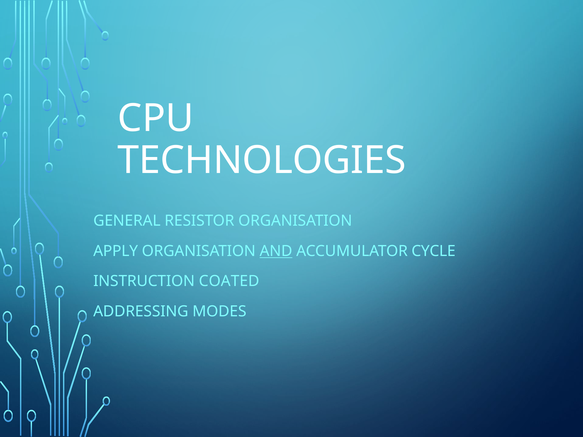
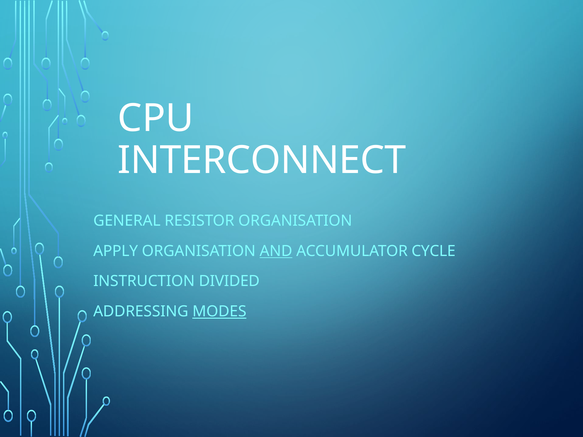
TECHNOLOGIES: TECHNOLOGIES -> INTERCONNECT (262, 161)
COATED: COATED -> DIVIDED (229, 281)
MODES underline: none -> present (219, 312)
